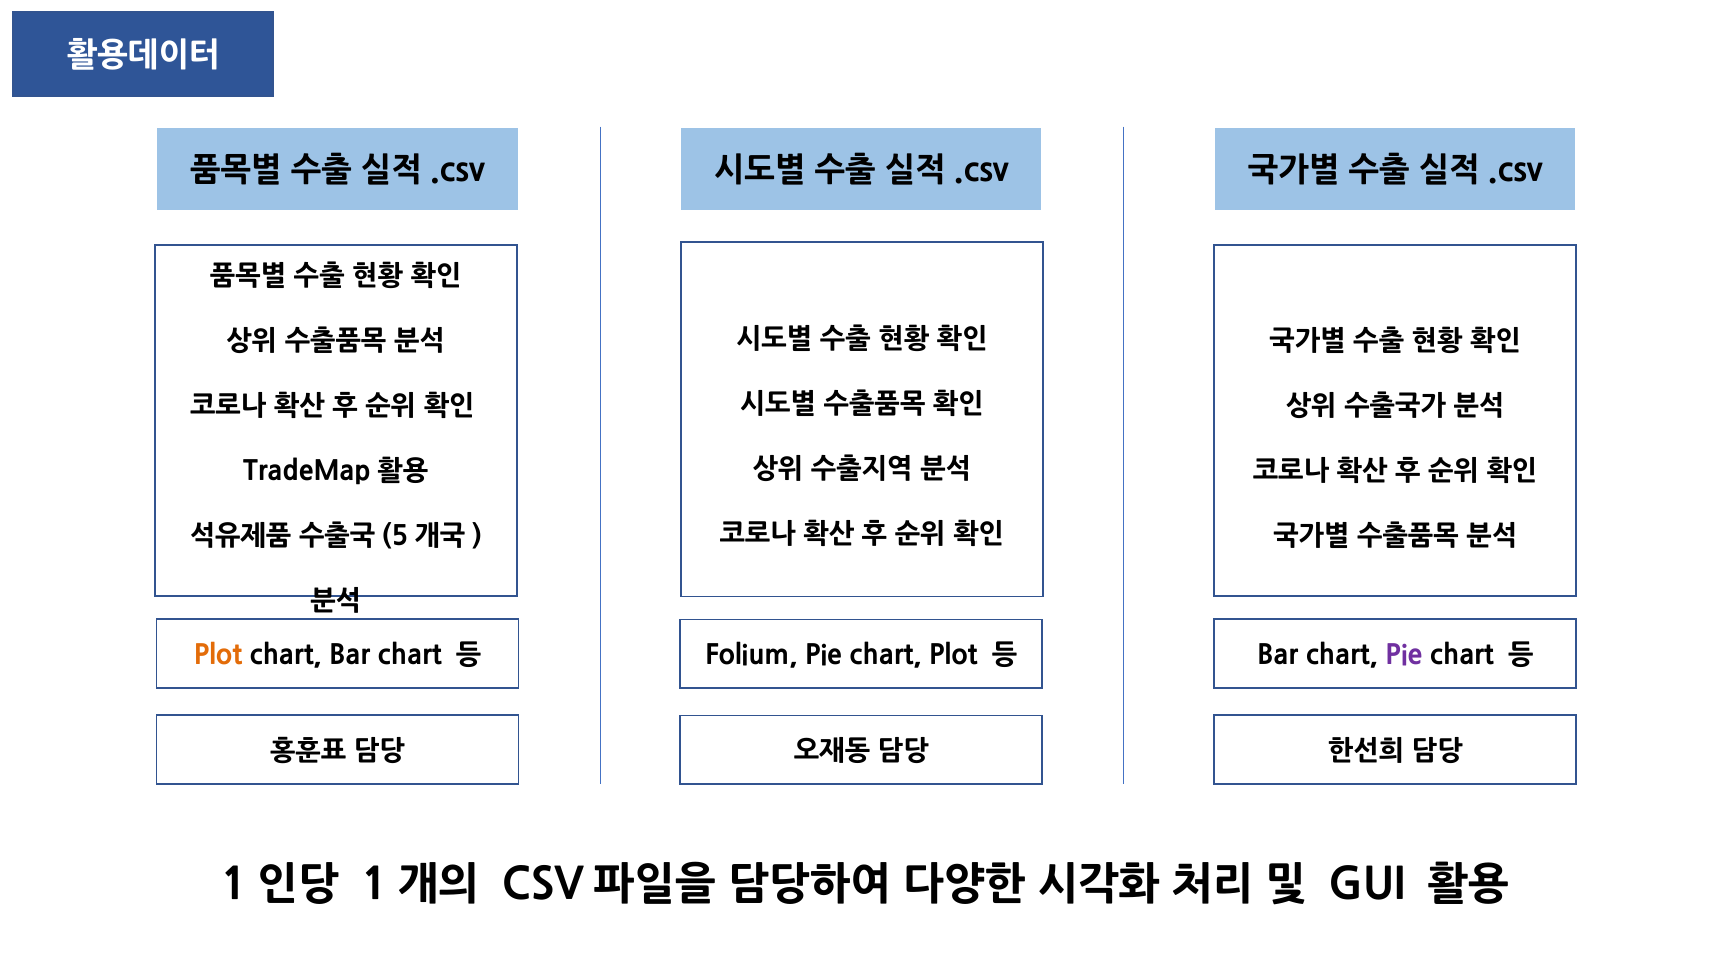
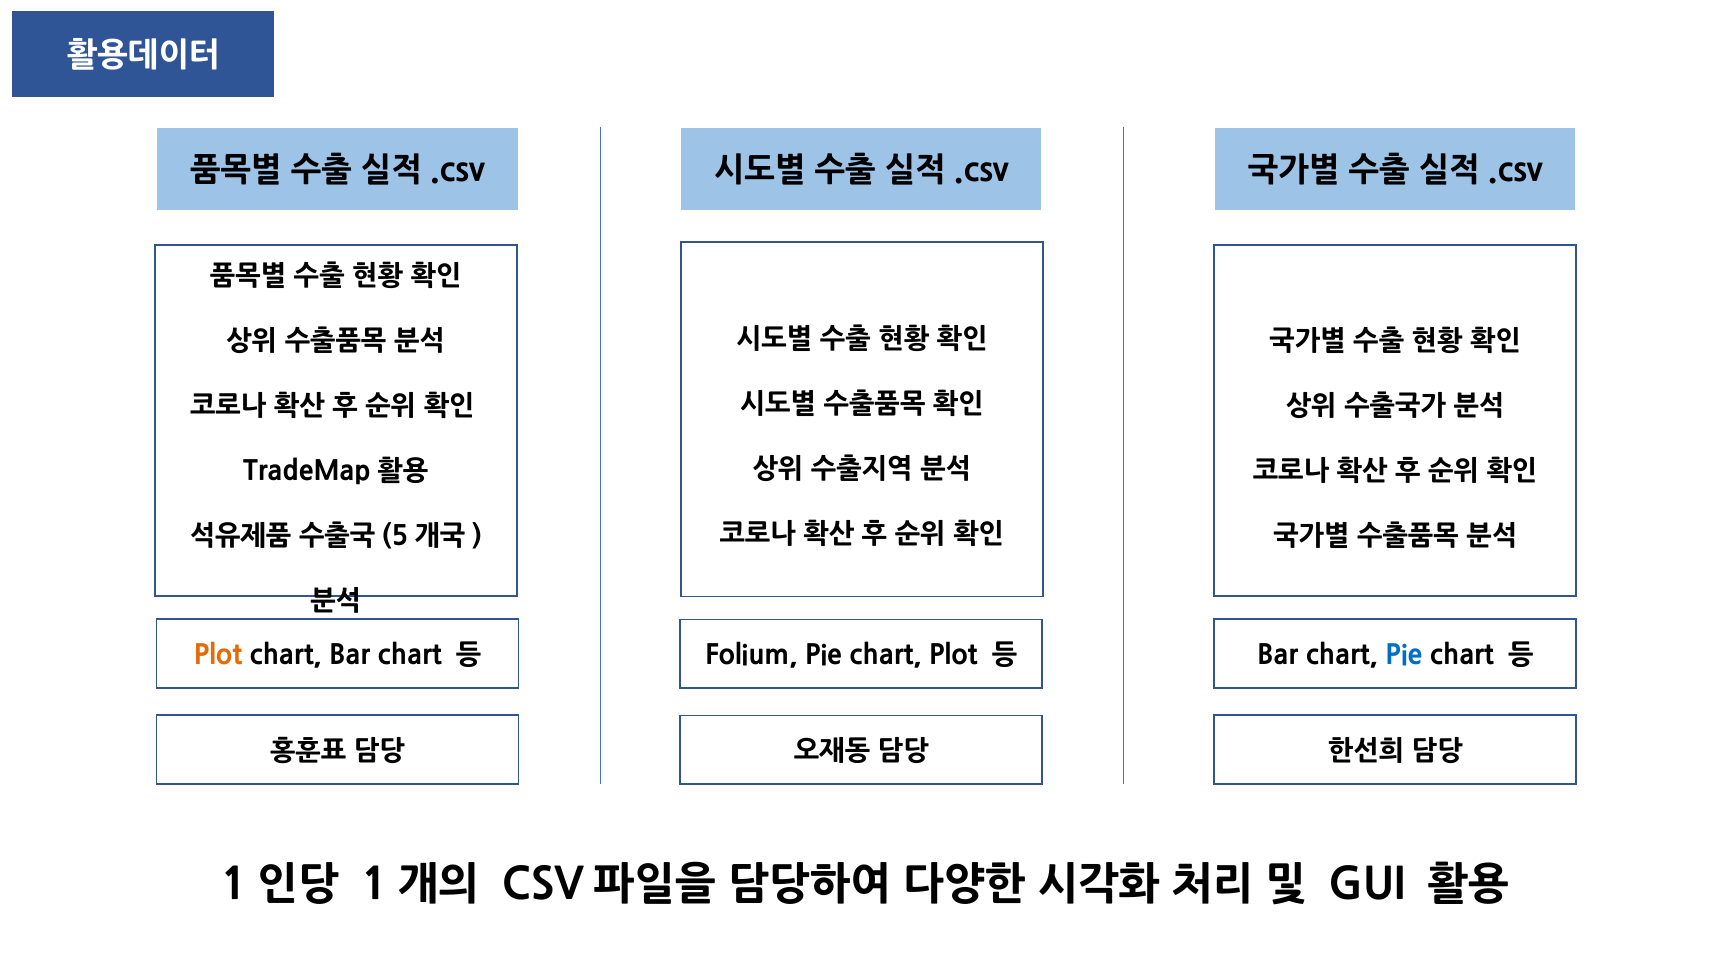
Pie colour: purple -> blue (1404, 655)
